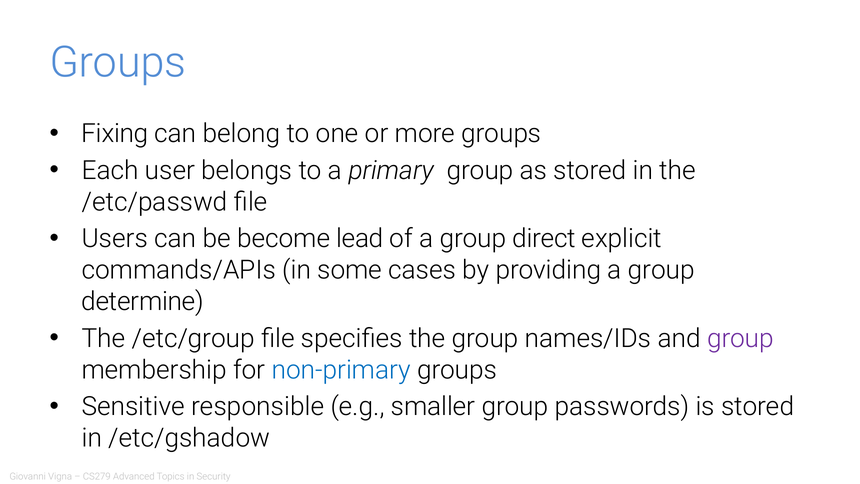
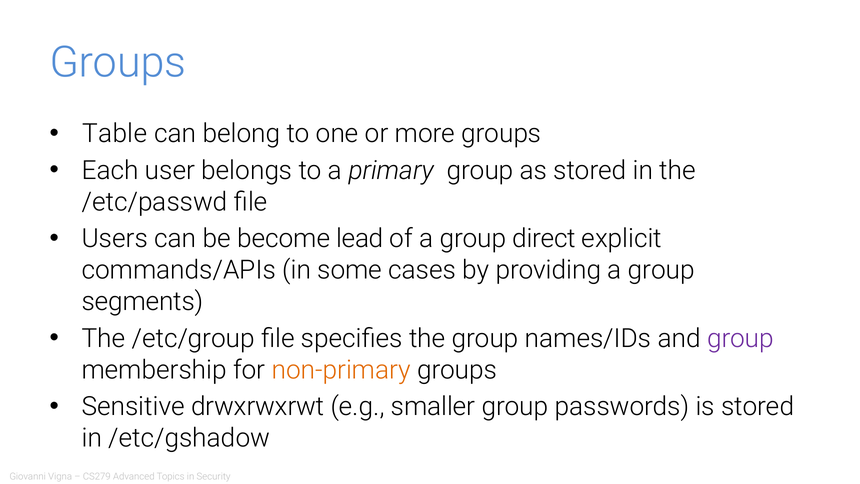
Fixing: Fixing -> Table (115, 134)
determine: determine -> segments (143, 302)
non-primary colour: blue -> orange (341, 370)
responsible: responsible -> drwxrwxrwt (258, 407)
